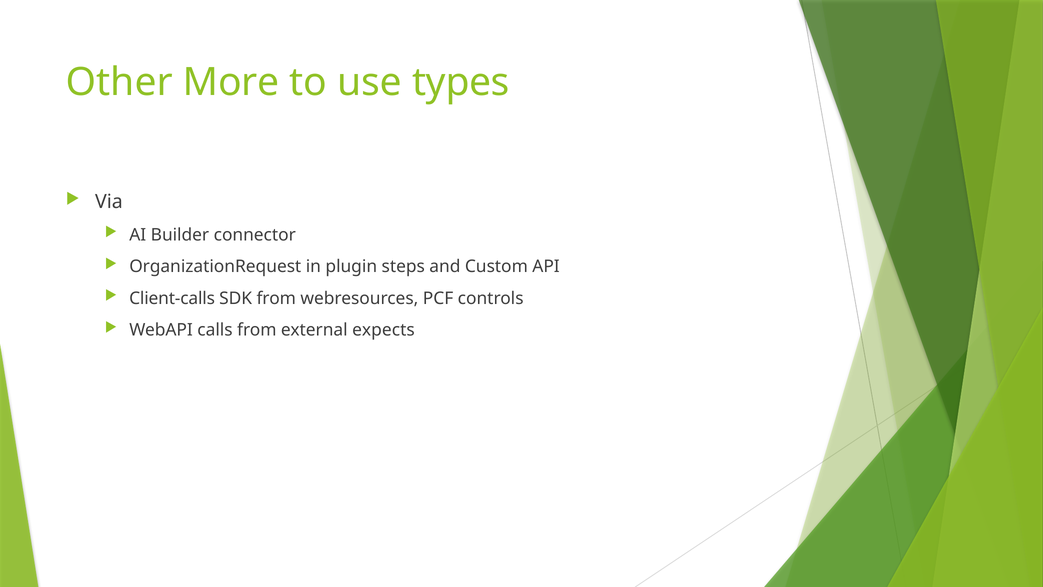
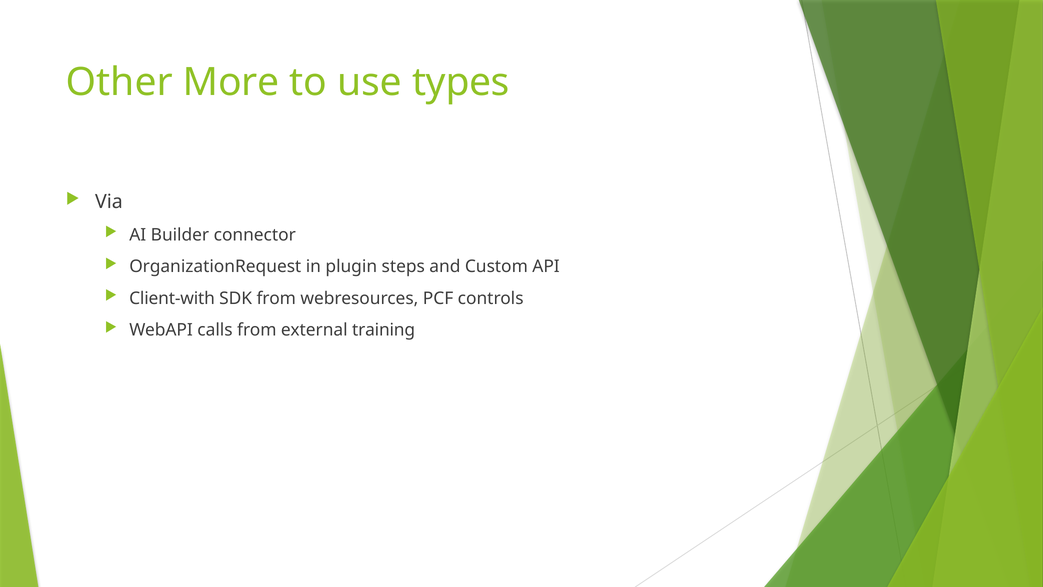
Client-calls: Client-calls -> Client-with (172, 298)
expects: expects -> training (384, 330)
